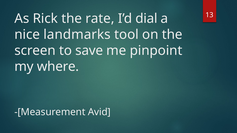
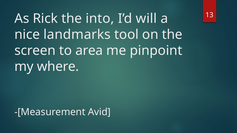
rate: rate -> into (100, 19)
dial: dial -> will (146, 19)
save: save -> area (89, 51)
